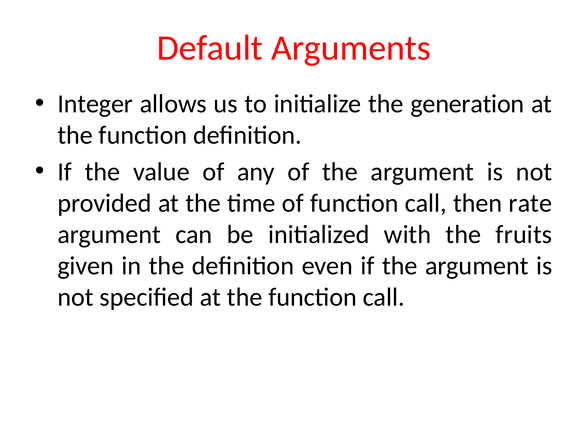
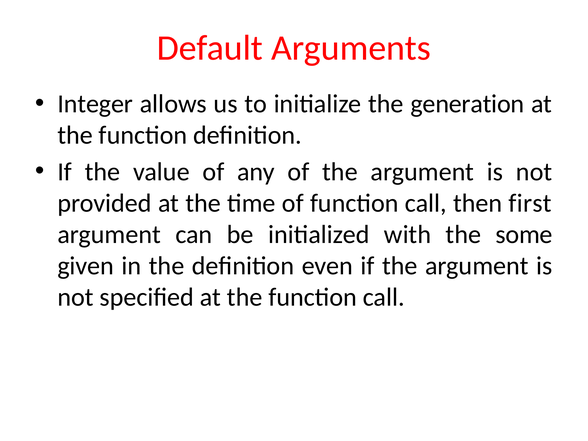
rate: rate -> first (530, 203)
fruits: fruits -> some (524, 234)
